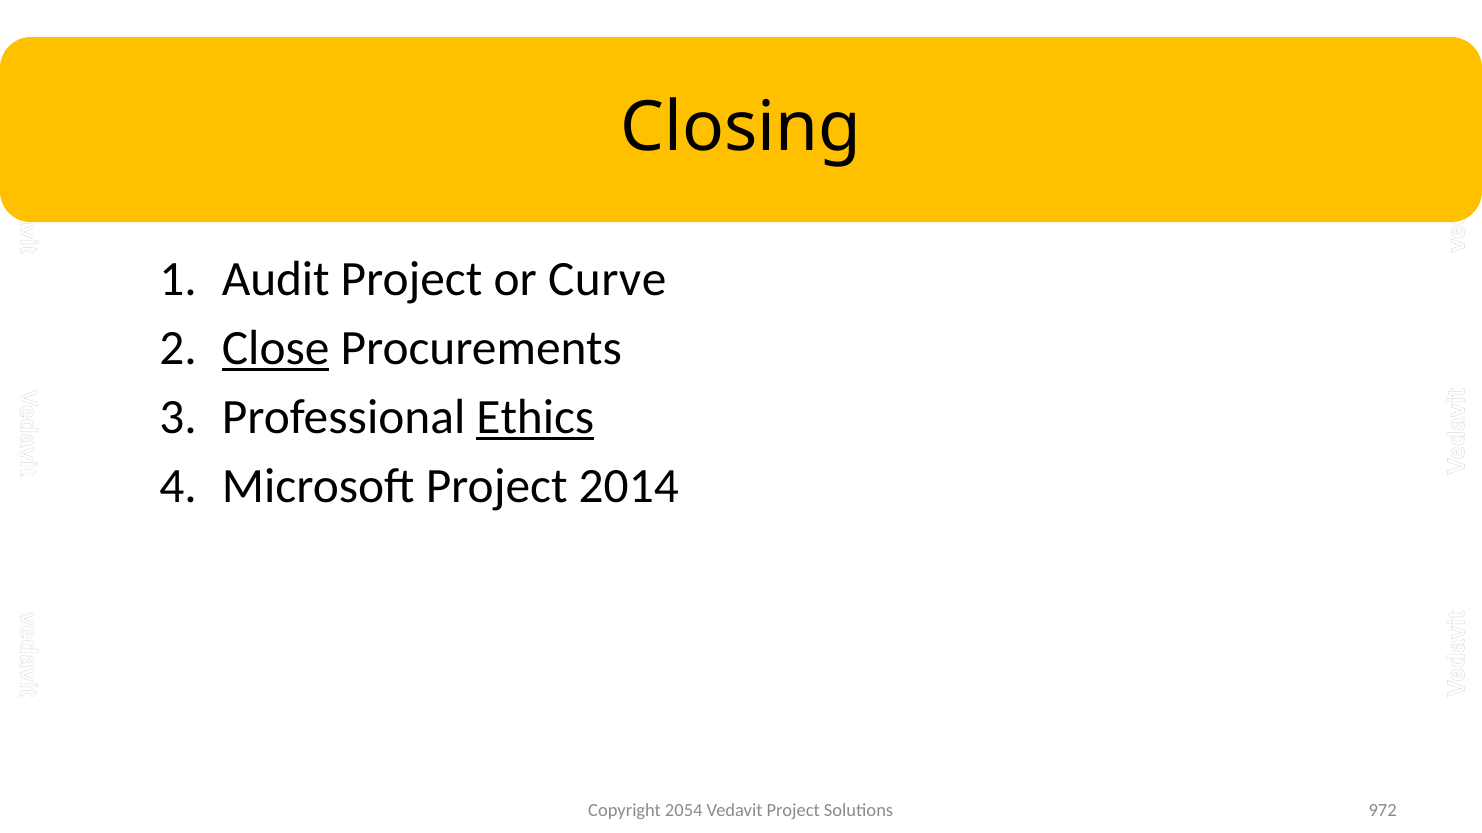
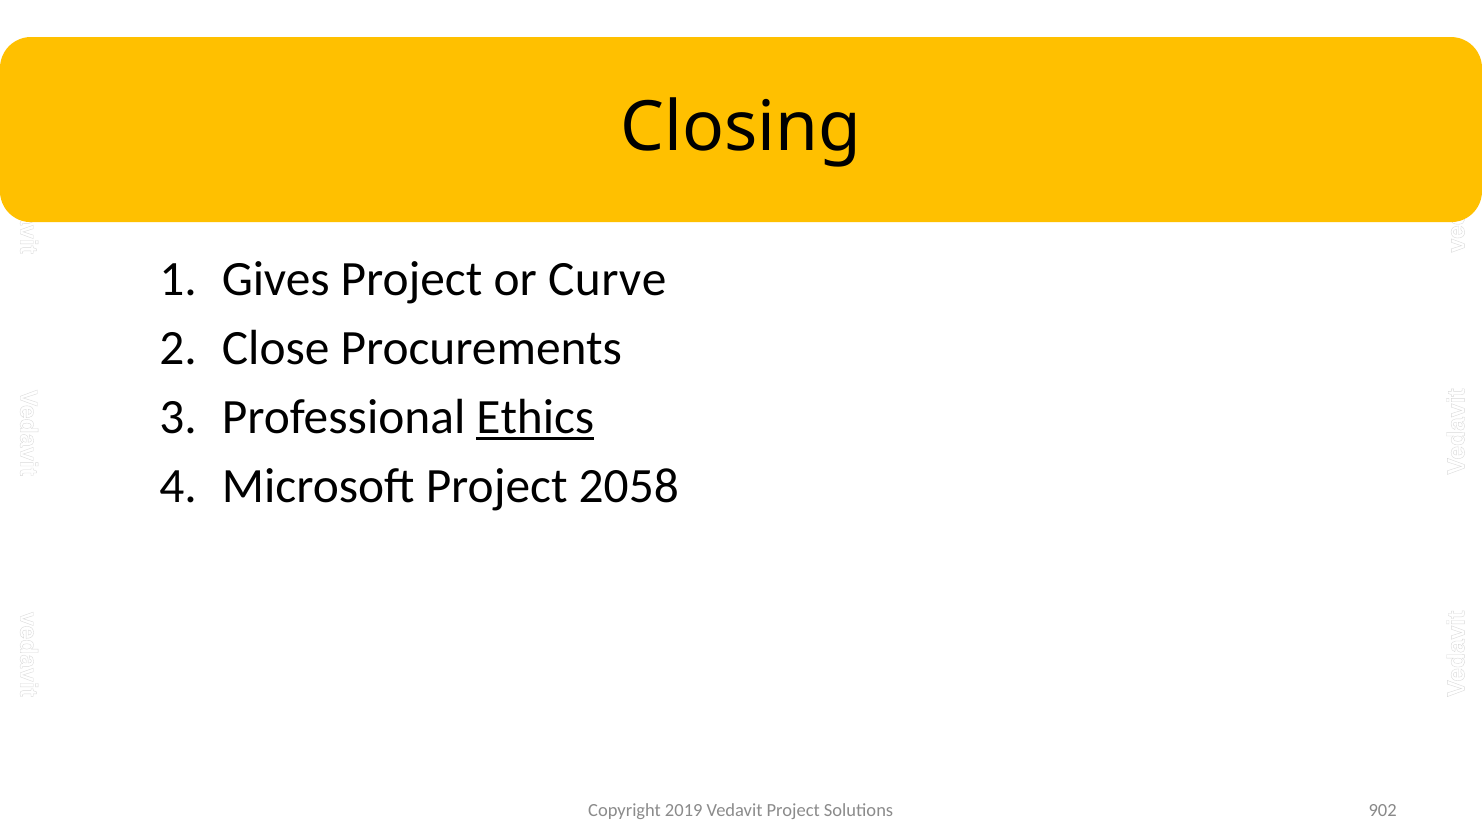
Audit: Audit -> Gives (276, 279)
Close underline: present -> none (276, 349)
2014: 2014 -> 2058 (629, 487)
2054: 2054 -> 2019 (684, 811)
972: 972 -> 902 (1383, 811)
